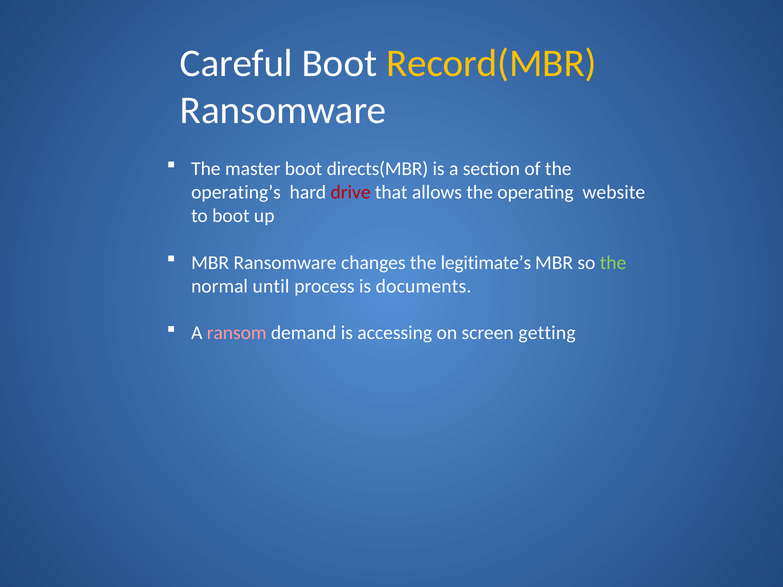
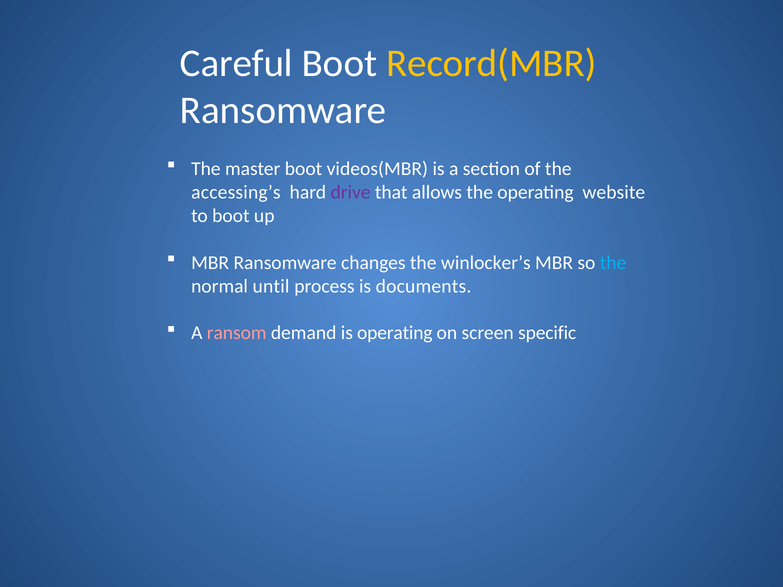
directs(MBR: directs(MBR -> videos(MBR (377, 169)
operating’s: operating’s -> accessing’s (236, 192)
drive colour: red -> purple (351, 192)
legitimate’s: legitimate’s -> winlocker’s (486, 263)
the colour: light green -> light blue (613, 263)
is accessing: accessing -> operating (395, 333)
getting: getting -> specific (547, 333)
